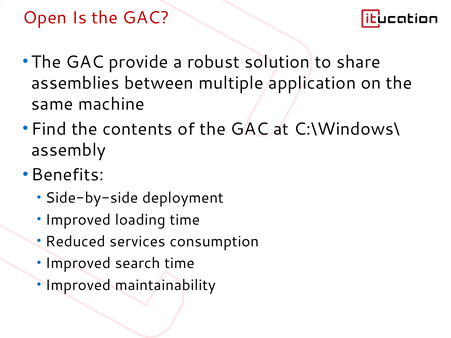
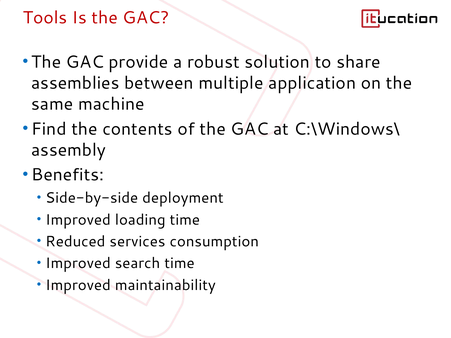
Open: Open -> Tools (45, 18)
